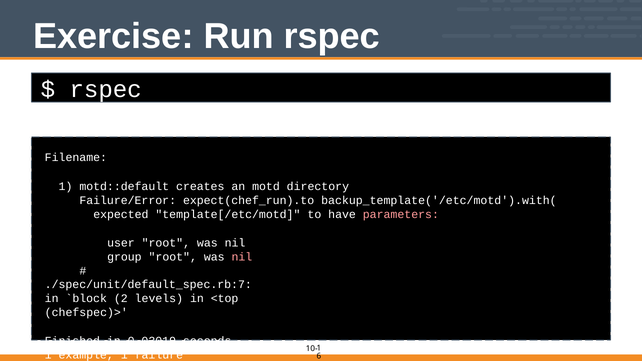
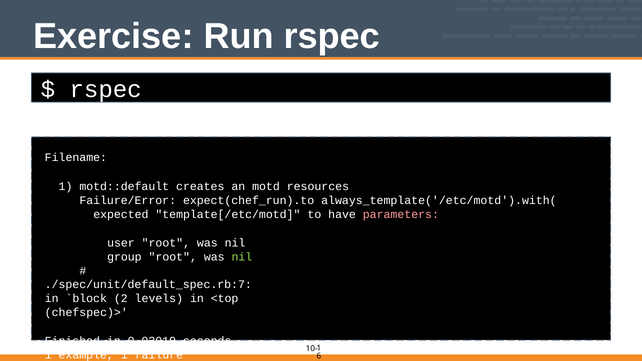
directory: directory -> resources (318, 186)
backup_template('/etc/motd').with(: backup_template('/etc/motd').with( -> always_template('/etc/motd').with( (439, 200)
nil colour: pink -> light green (242, 257)
